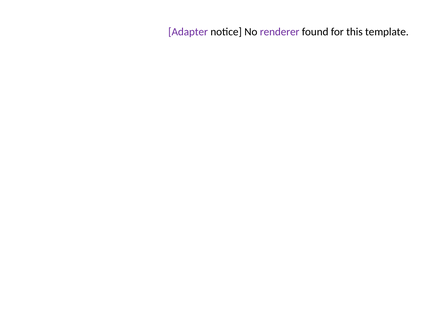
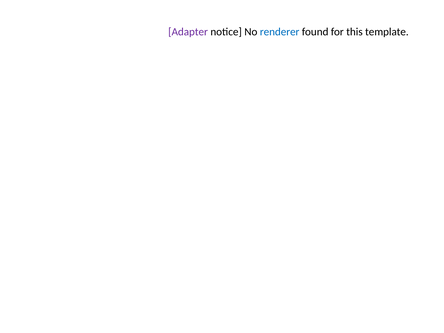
renderer colour: purple -> blue (280, 32)
